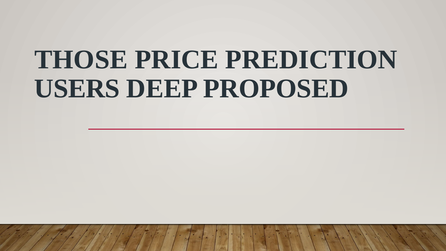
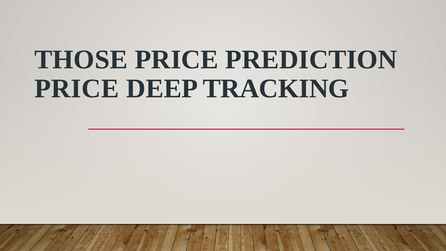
USERS: USERS -> PRICE (77, 89)
PROPOSED: PROPOSED -> TRACKING (276, 89)
